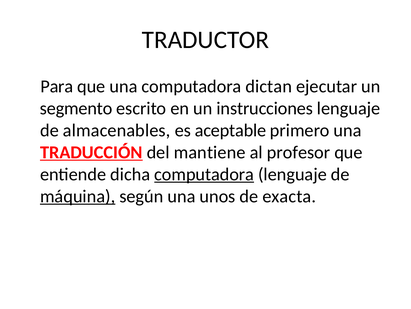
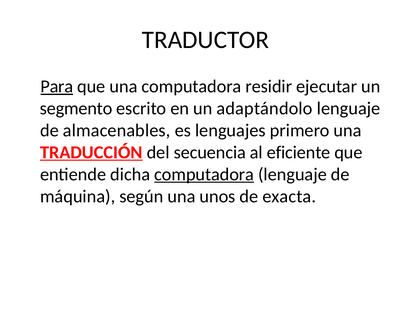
Para underline: none -> present (57, 86)
dictan: dictan -> residir (269, 86)
instrucciones: instrucciones -> adaptándolo (265, 108)
aceptable: aceptable -> lenguajes (230, 130)
mantiene: mantiene -> secuencia (210, 152)
profesor: profesor -> eficiente (299, 152)
máquina underline: present -> none (78, 196)
